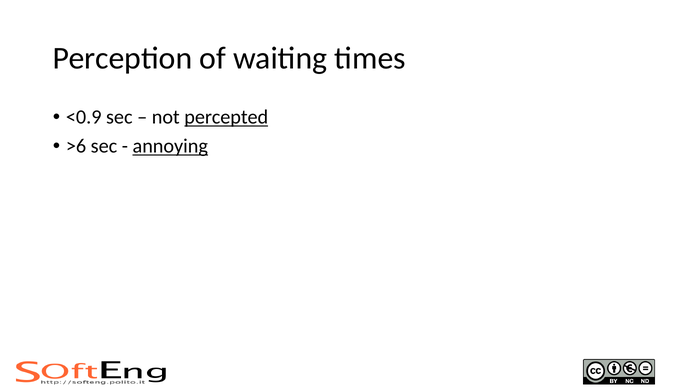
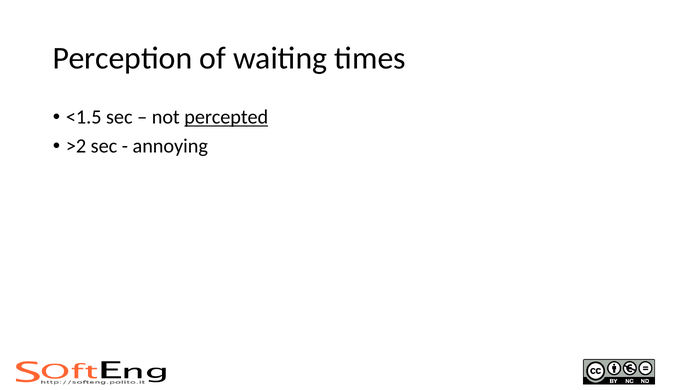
<0.9: <0.9 -> <1.5 (84, 117)
>6: >6 -> >2 (76, 146)
annoying underline: present -> none (170, 146)
